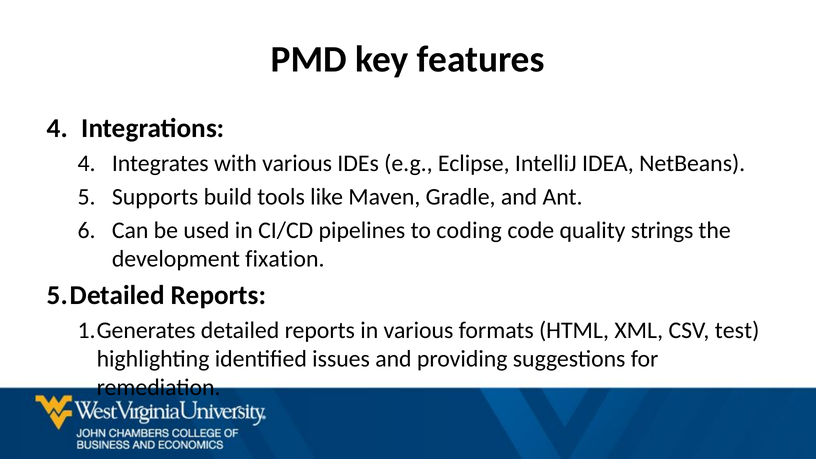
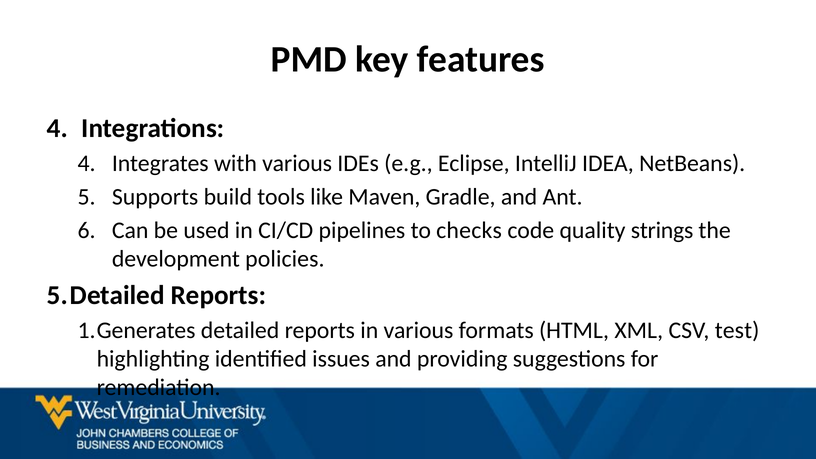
coding: coding -> checks (469, 230)
fixation: fixation -> policies (285, 259)
